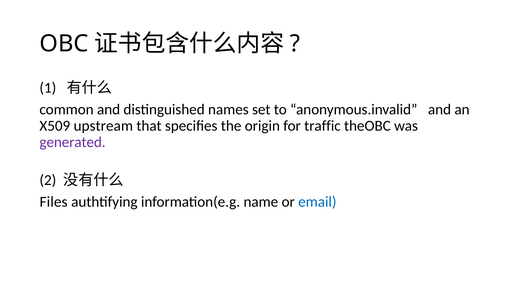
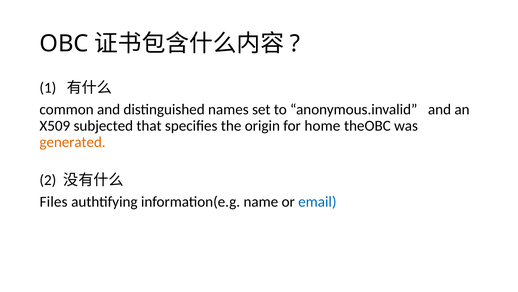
upstream: upstream -> subjected (103, 126)
traffic: traffic -> home (322, 126)
generated colour: purple -> orange (73, 142)
